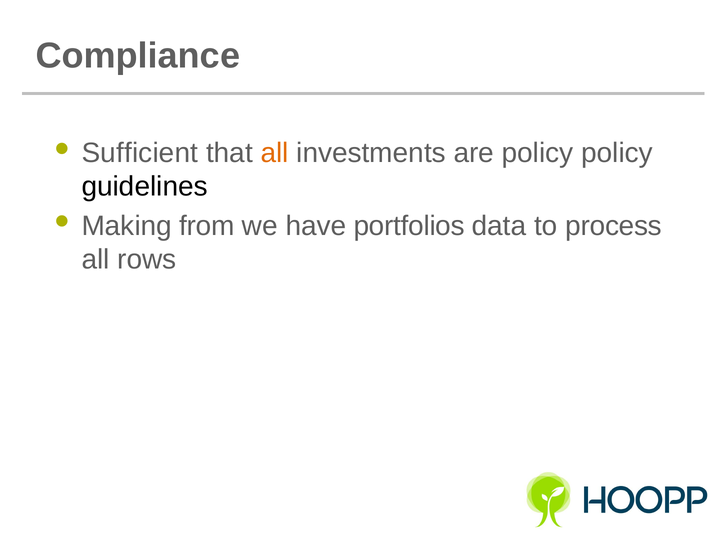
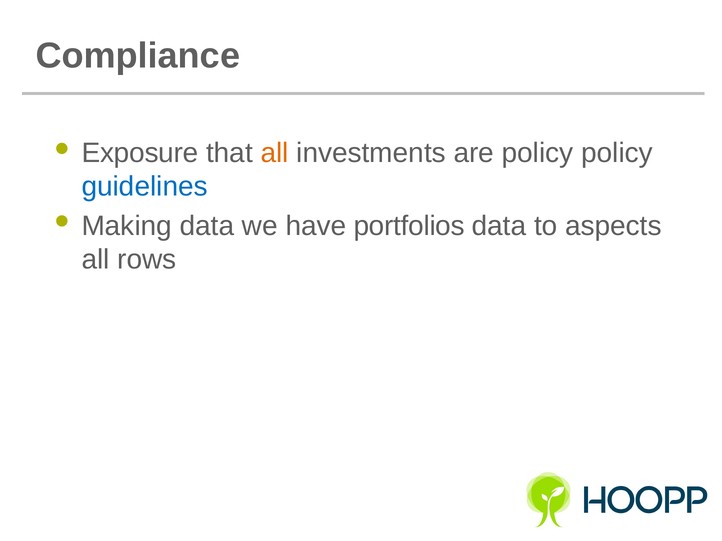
Sufficient: Sufficient -> Exposure (140, 153)
guidelines colour: black -> blue (145, 187)
Making from: from -> data (207, 226)
process: process -> aspects (613, 226)
